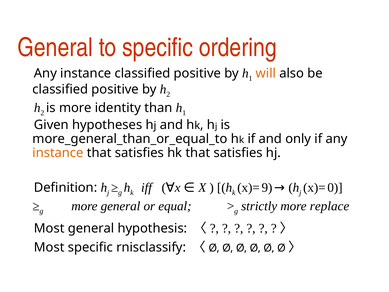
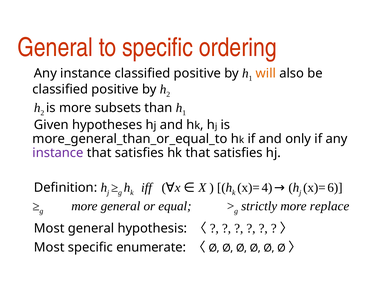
identity: identity -> subsets (118, 108)
instance colour: orange -> purple (58, 153)
9: 9 -> 4 (267, 187)
0: 0 -> 6 (335, 187)
rnisclassify: rnisclassify -> enumerate (151, 247)
